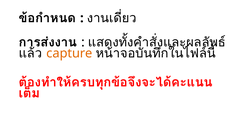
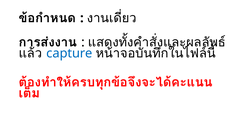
capture colour: orange -> blue (69, 53)
